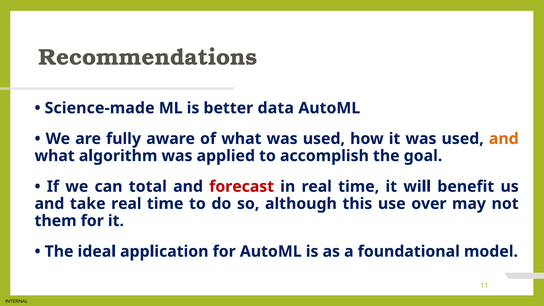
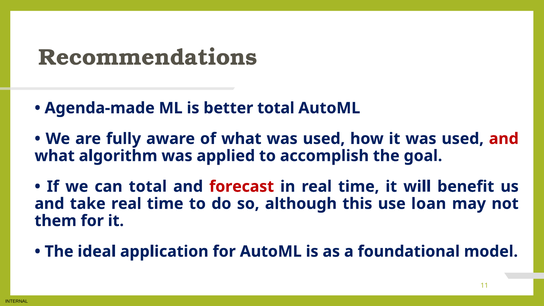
Science-made: Science-made -> Agenda-made (100, 108)
better data: data -> total (276, 108)
and colour: orange -> red (504, 139)
over: over -> loan (429, 204)
